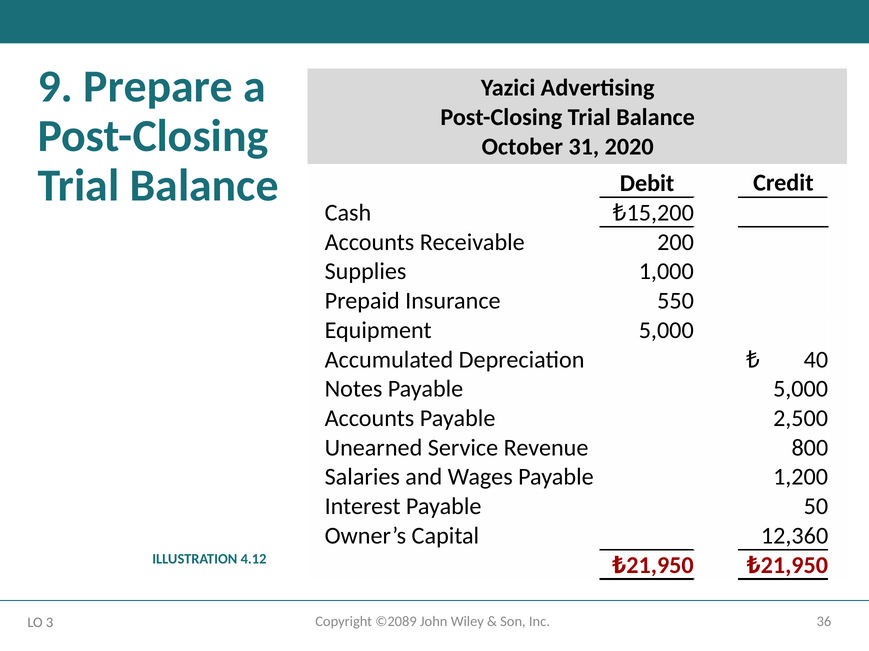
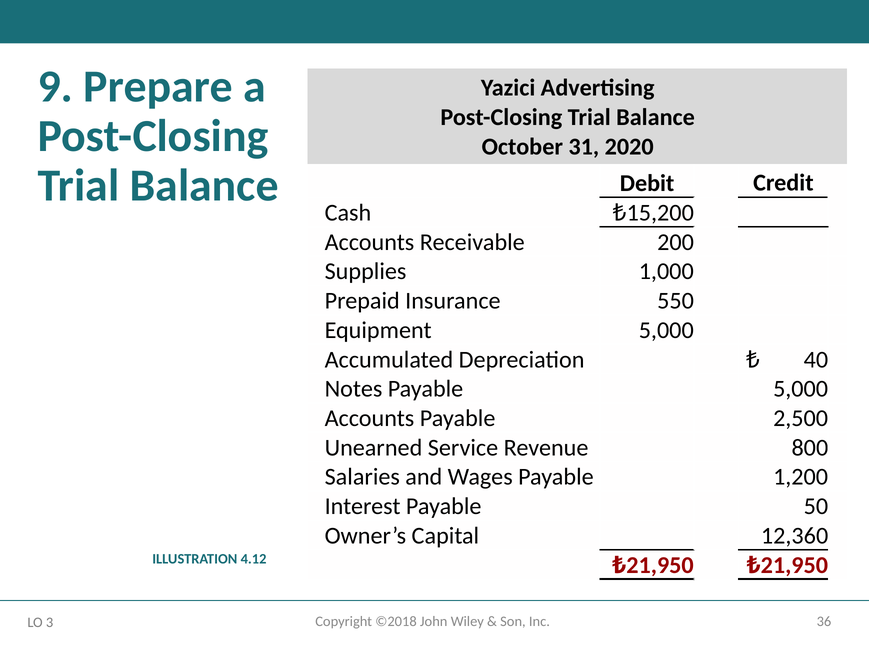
©2089: ©2089 -> ©2018 (396, 622)
